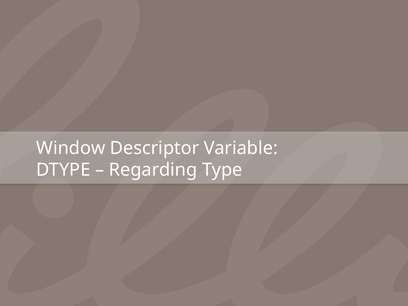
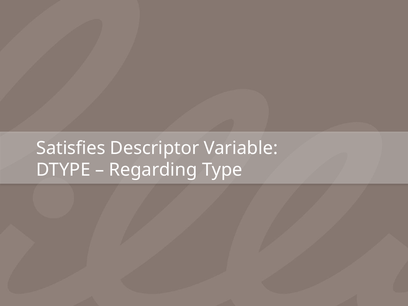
Window: Window -> Satisfies (71, 148)
